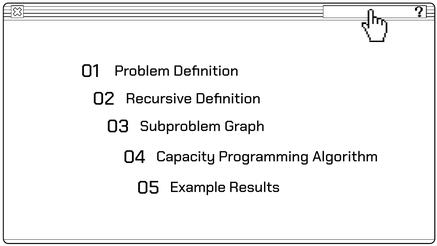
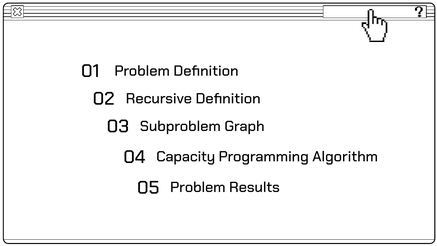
Example: Example -> Problem (198, 187)
